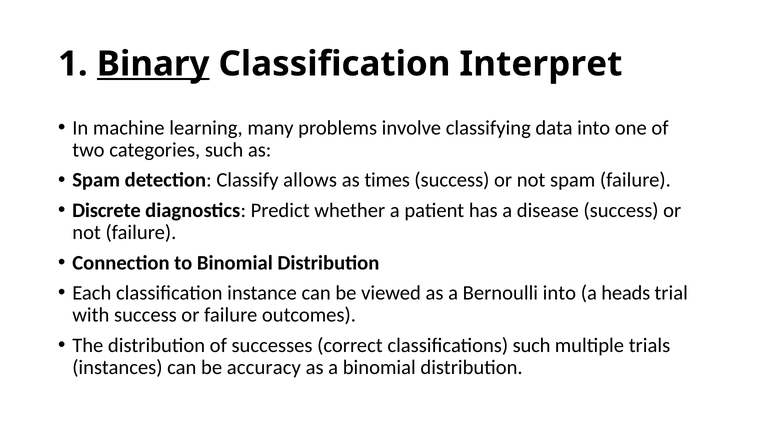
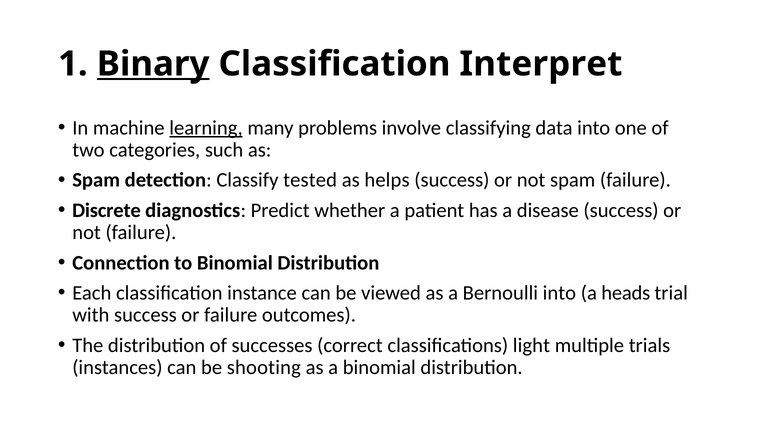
learning underline: none -> present (206, 128)
allows: allows -> tested (310, 180)
times: times -> helps (387, 180)
classifications such: such -> light (531, 345)
accuracy: accuracy -> shooting (264, 368)
